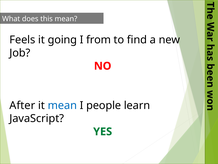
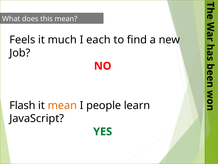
going: going -> much (62, 40)
from: from -> each (98, 40)
After: After -> Flash (22, 105)
mean colour: blue -> orange (62, 105)
